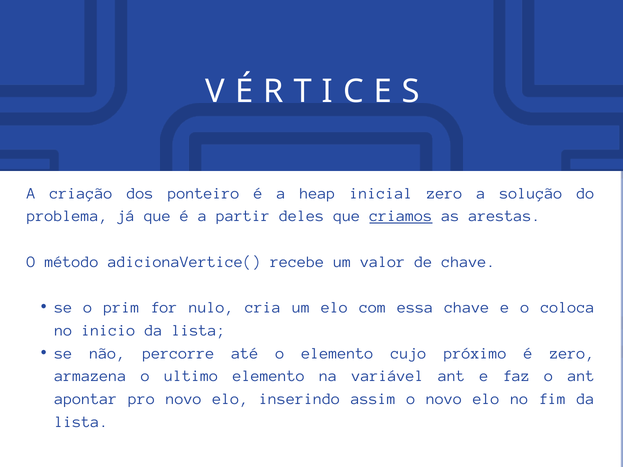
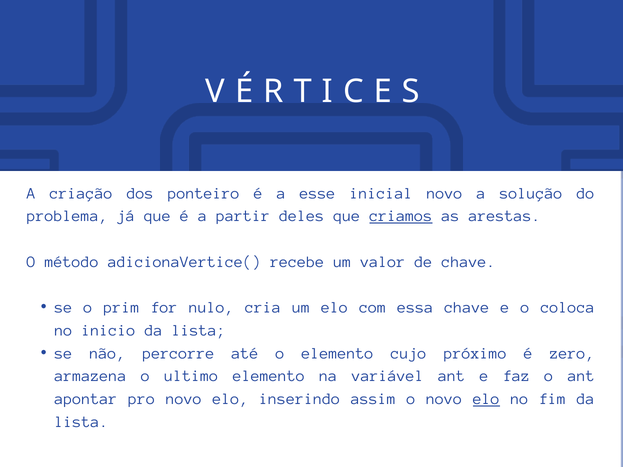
heap: heap -> esse (318, 193)
inicial zero: zero -> novo (445, 193)
elo underline: none -> present (486, 399)
